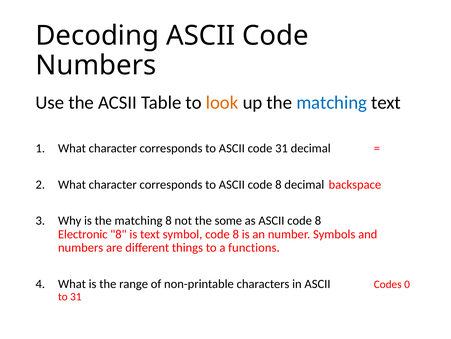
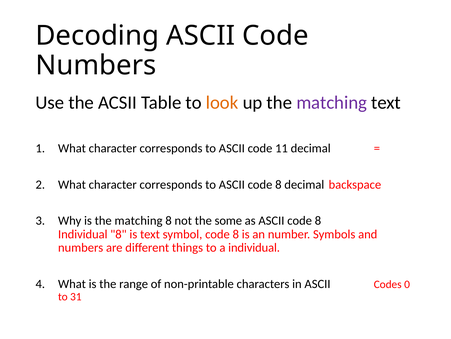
matching colour: blue -> purple (332, 102)
code 31: 31 -> 11 (282, 148)
Electronic: Electronic -> Individual (83, 234)
a functions: functions -> individual (254, 247)
